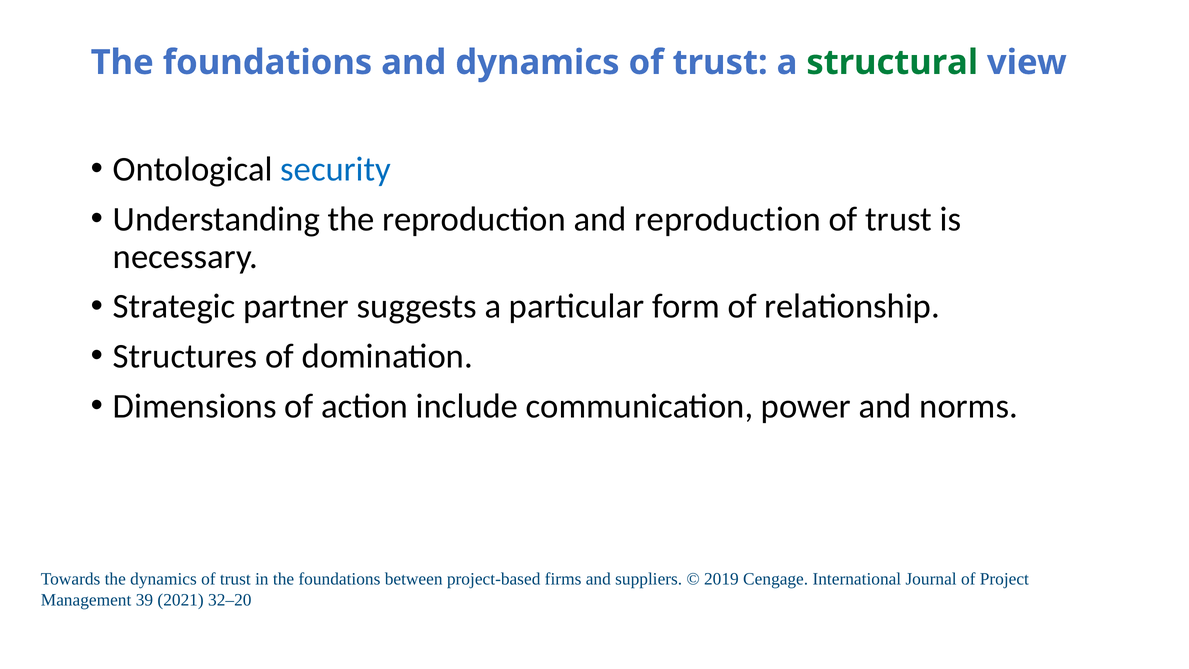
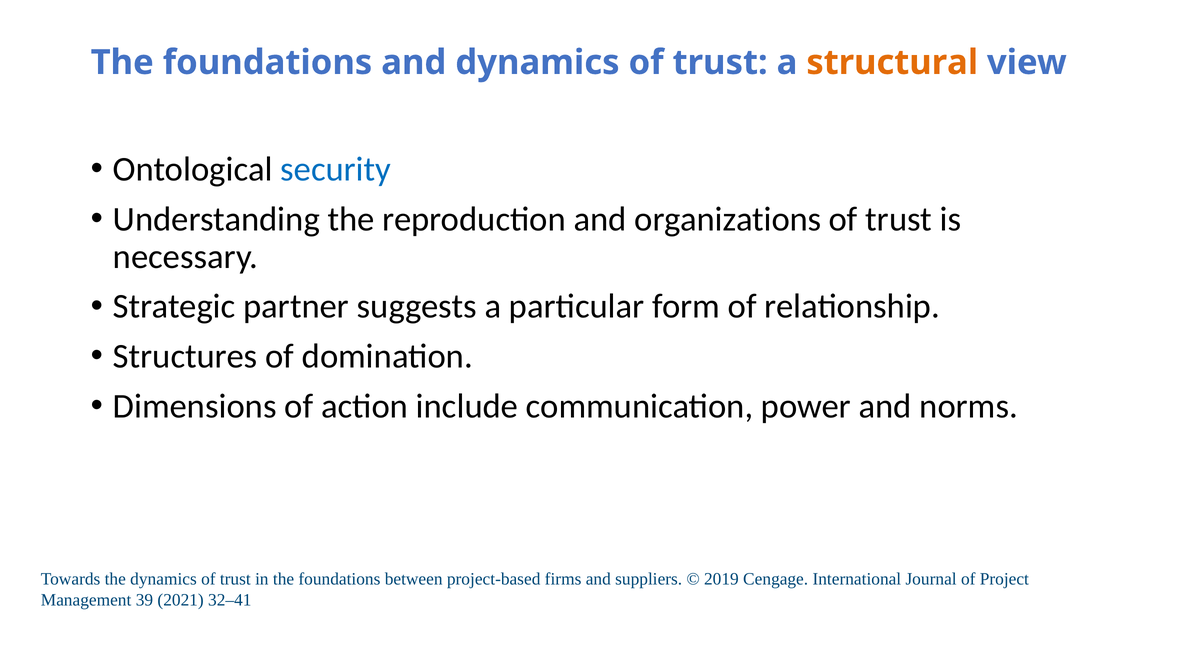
structural colour: green -> orange (892, 62)
and reproduction: reproduction -> organizations (728, 219)
32–20: 32–20 -> 32–41 (230, 600)
